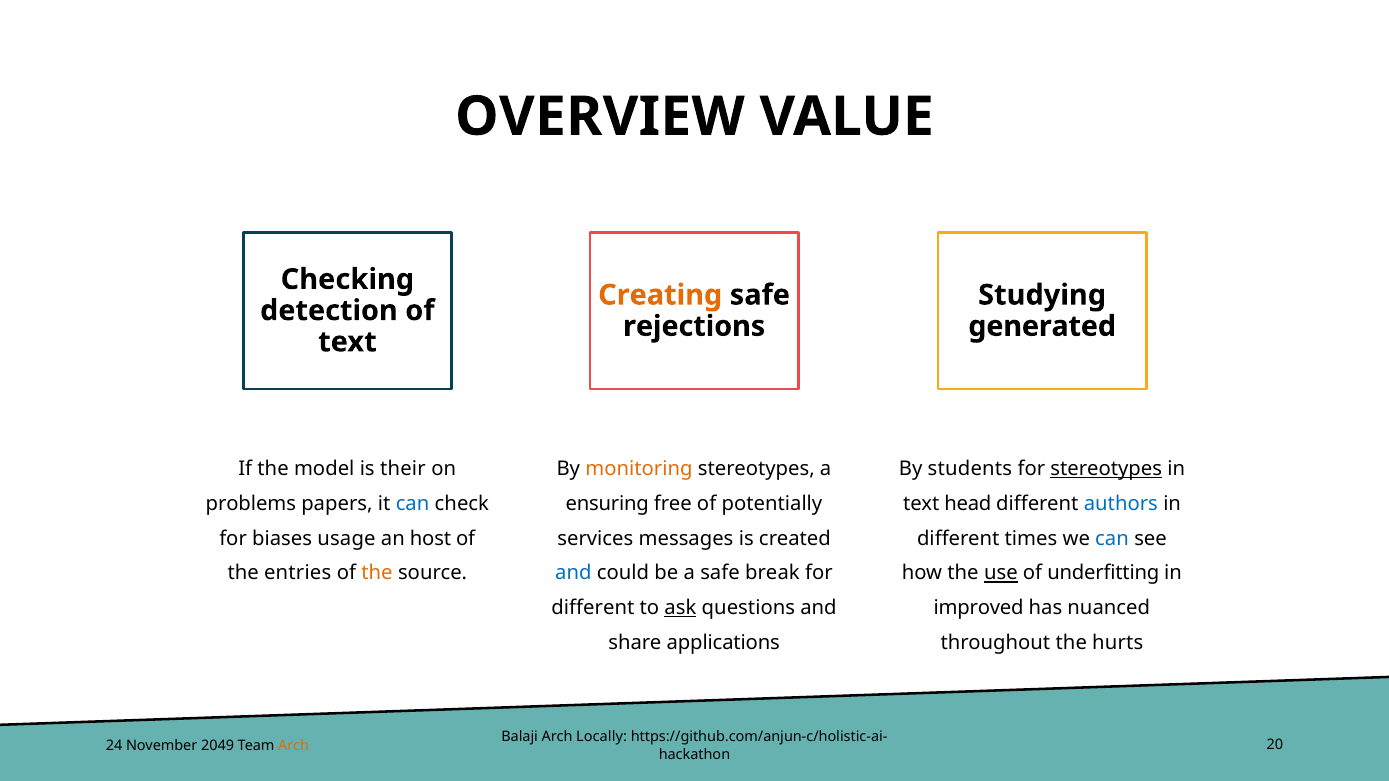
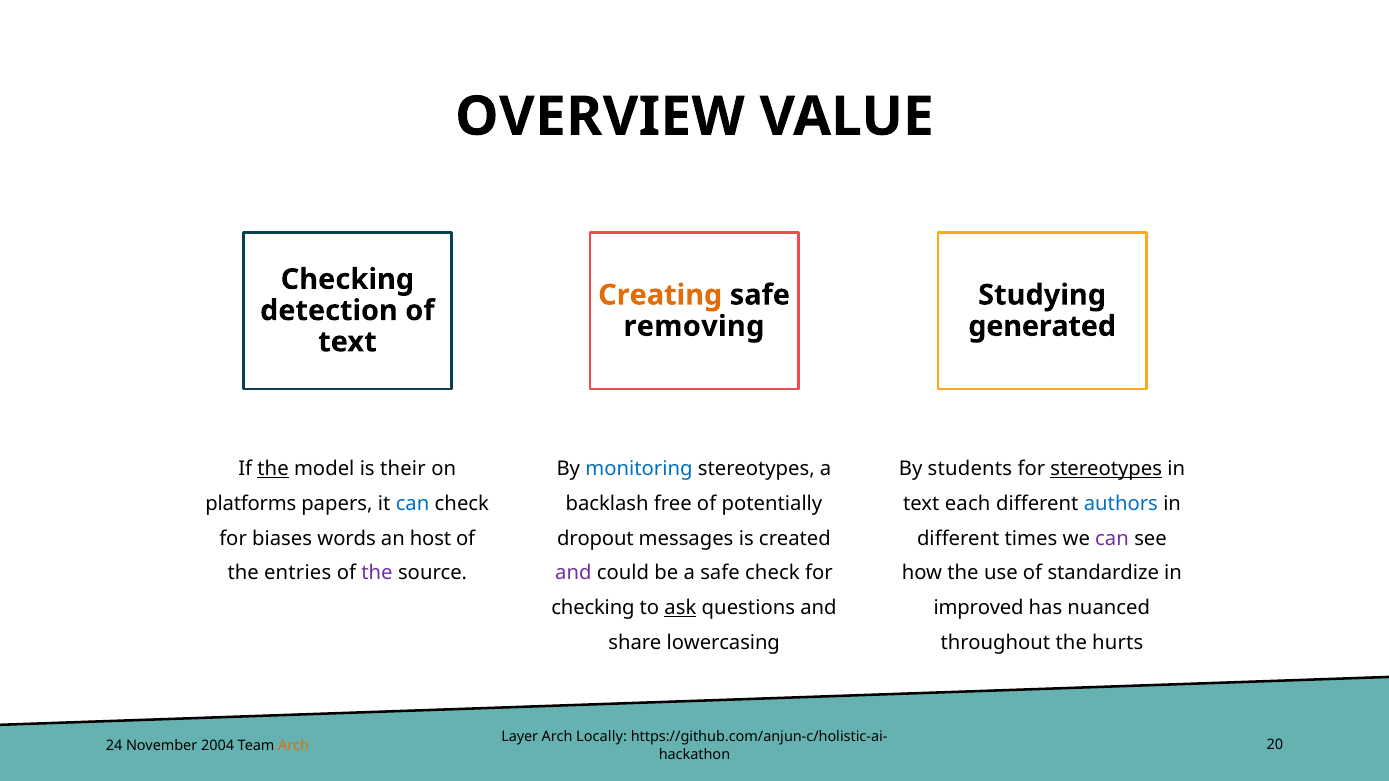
rejections: rejections -> removing (694, 326)
the underline: none -> present (273, 469)
monitoring colour: orange -> blue (639, 469)
problems: problems -> platforms (251, 504)
ensuring: ensuring -> backlash (607, 504)
head: head -> each (968, 504)
usage: usage -> words (347, 539)
services: services -> dropout (595, 539)
can colour: blue -> purple (1112, 539)
the colour: orange -> purple (377, 573)
and colour: blue -> purple (573, 573)
safe break: break -> check (772, 573)
use underline: present -> none (1001, 573)
underfitting: underfitting -> standardize (1103, 573)
different: different -> checking (593, 608)
applications: applications -> lowercasing (723, 643)
Balaji: Balaji -> Layer (520, 737)
2049: 2049 -> 2004 (218, 746)
